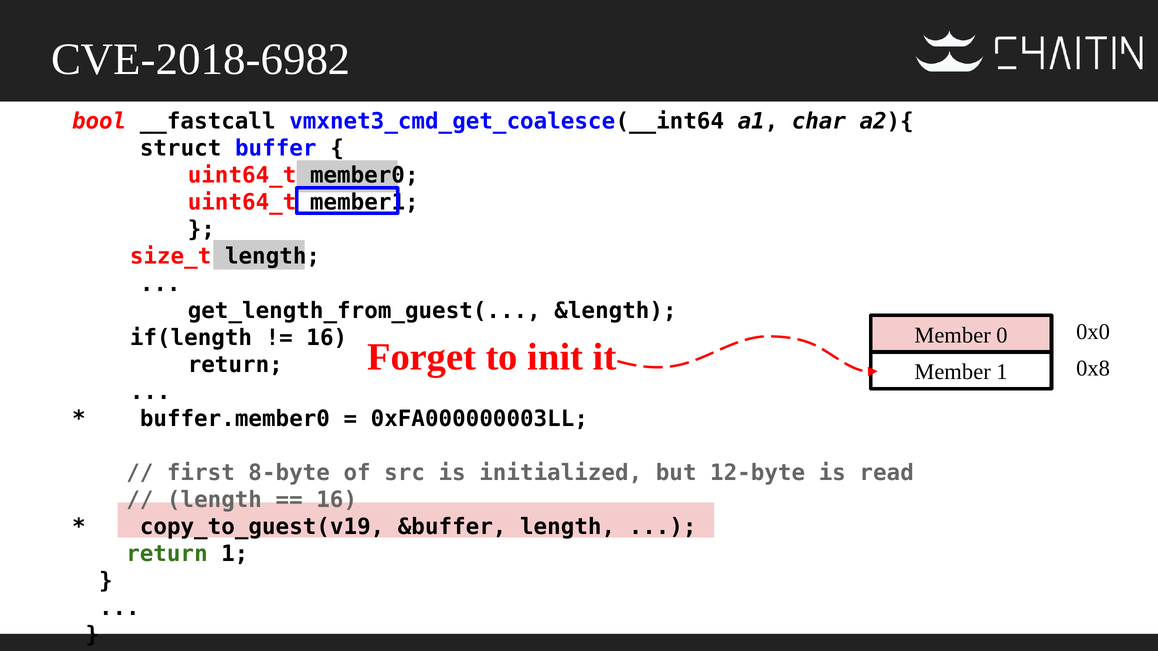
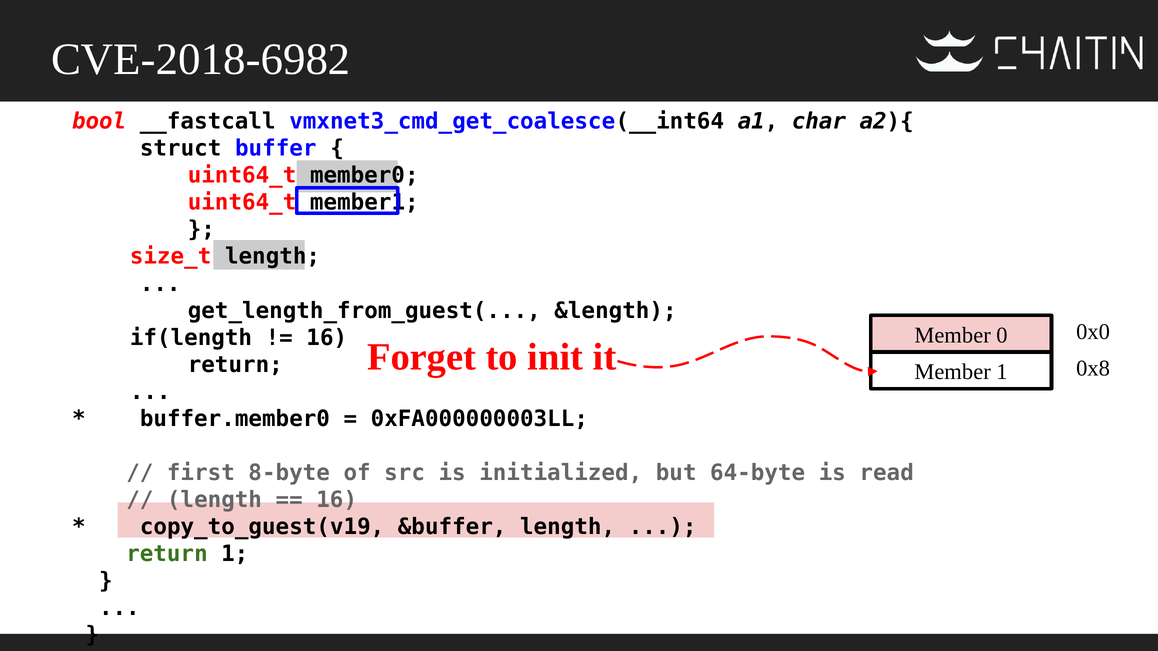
12-byte: 12-byte -> 64-byte (758, 473)
